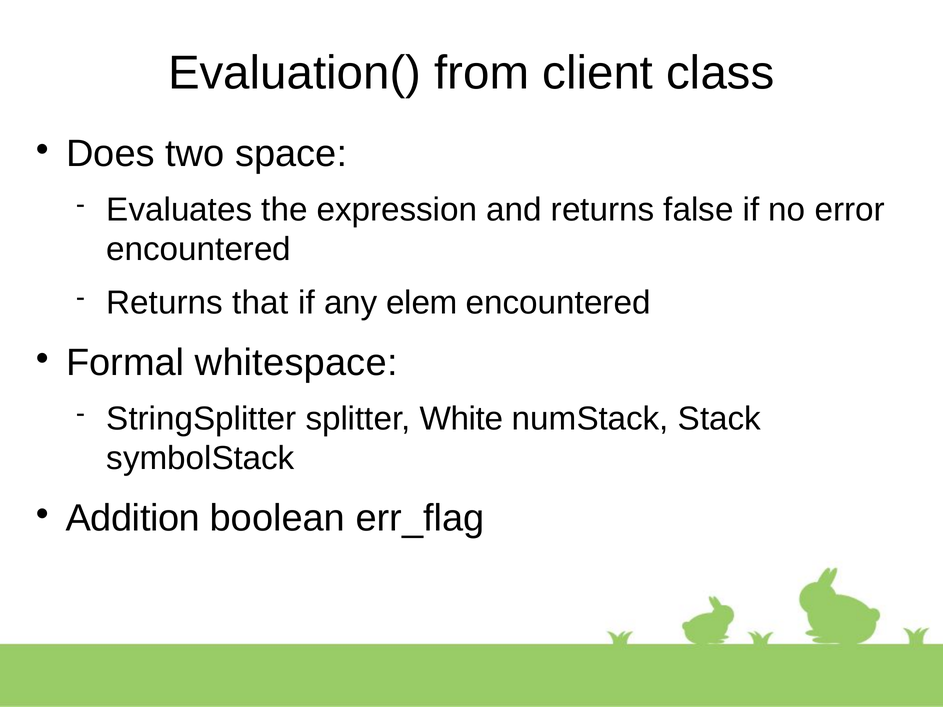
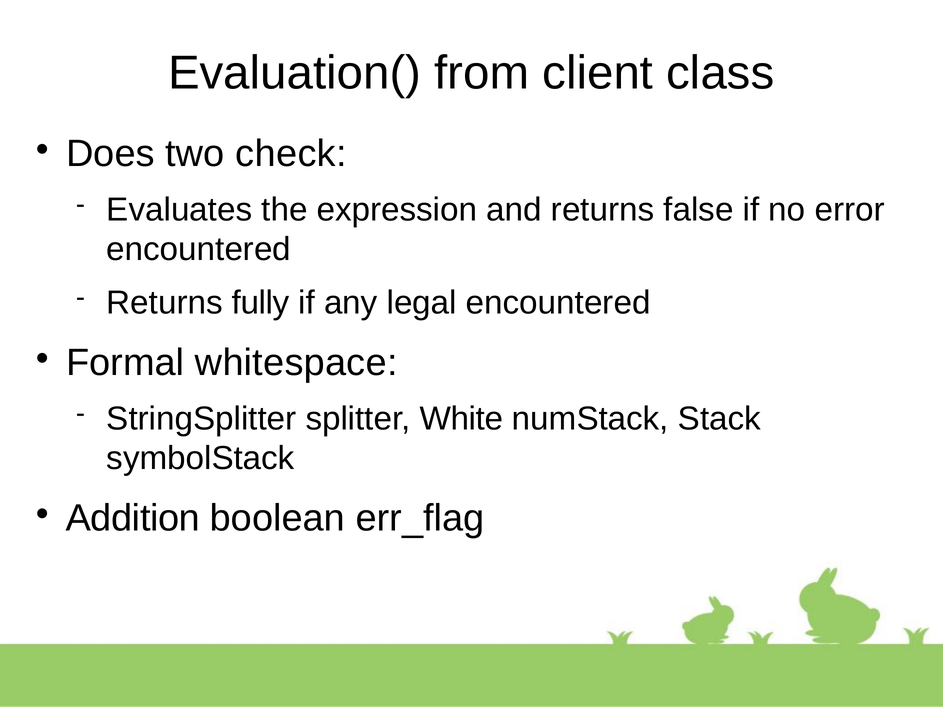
space: space -> check (291, 154)
that: that -> fully (261, 303)
elem: elem -> legal (422, 303)
